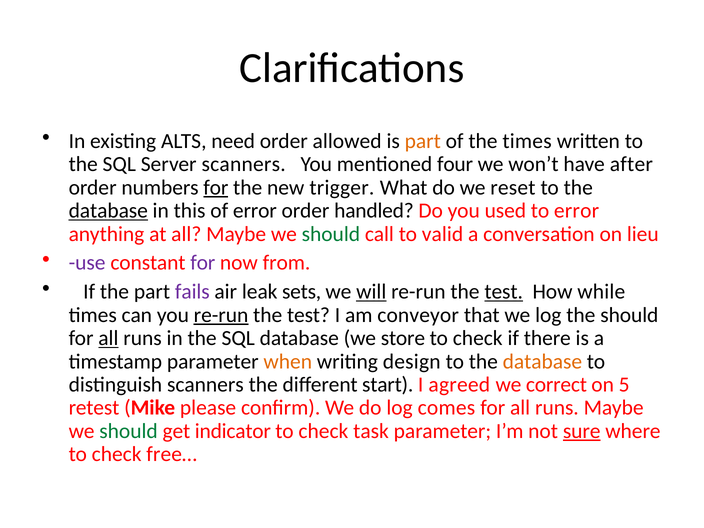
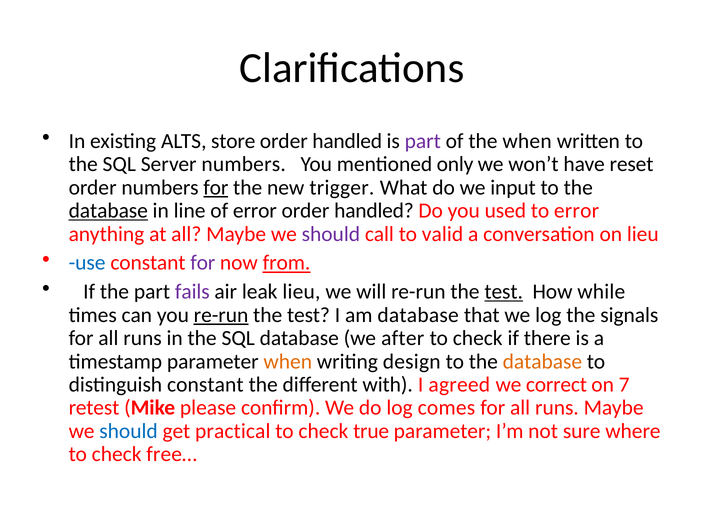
need: need -> store (233, 141)
allowed: allowed -> handled (347, 141)
part colour: orange -> purple (423, 141)
the times: times -> when (527, 141)
Server scanners: scanners -> numbers (244, 164)
four: four -> only (455, 164)
after: after -> reset (632, 164)
reset: reset -> input (513, 188)
this: this -> line (190, 211)
should colour: green -> purple (331, 234)
use colour: purple -> blue (87, 263)
from underline: none -> present (286, 263)
leak sets: sets -> lieu (301, 292)
will underline: present -> none (371, 292)
am conveyor: conveyor -> database (418, 315)
the should: should -> signals (629, 315)
all underline: present -> none (108, 338)
store: store -> after (403, 338)
distinguish scanners: scanners -> constant (205, 385)
start: start -> with (388, 385)
5: 5 -> 7 (624, 385)
should colour: green -> blue (129, 431)
indicator: indicator -> practical (233, 431)
task: task -> true (371, 431)
sure underline: present -> none (582, 431)
